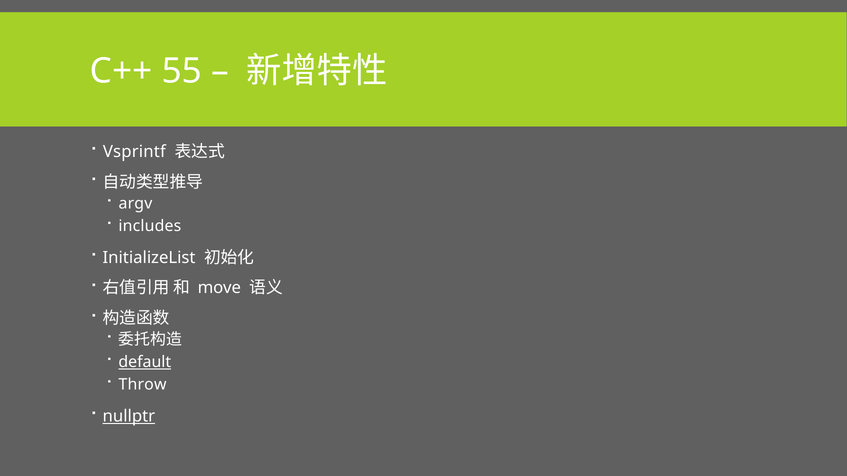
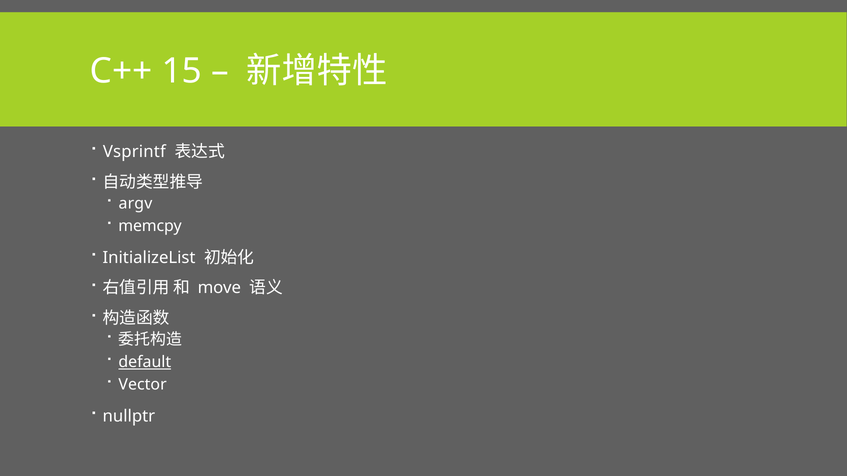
55: 55 -> 15 (182, 71)
includes: includes -> memcpy (150, 226)
Throw: Throw -> Vector (143, 385)
nullptr underline: present -> none (129, 416)
